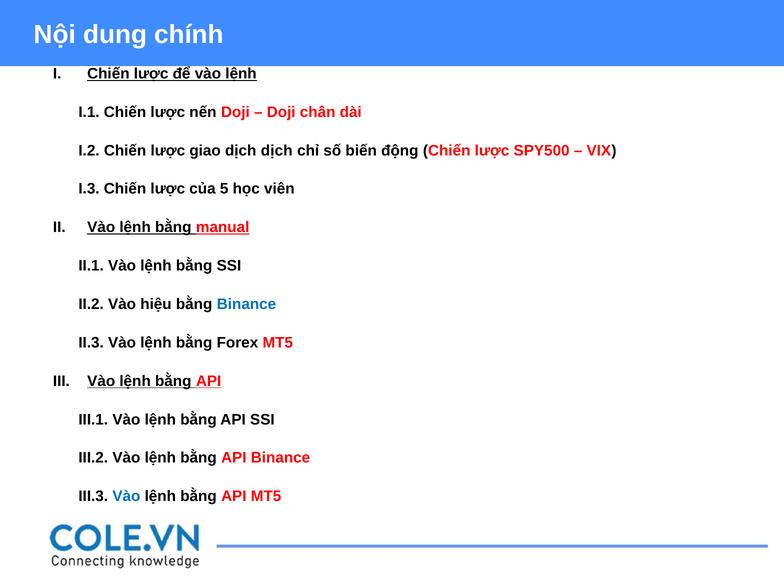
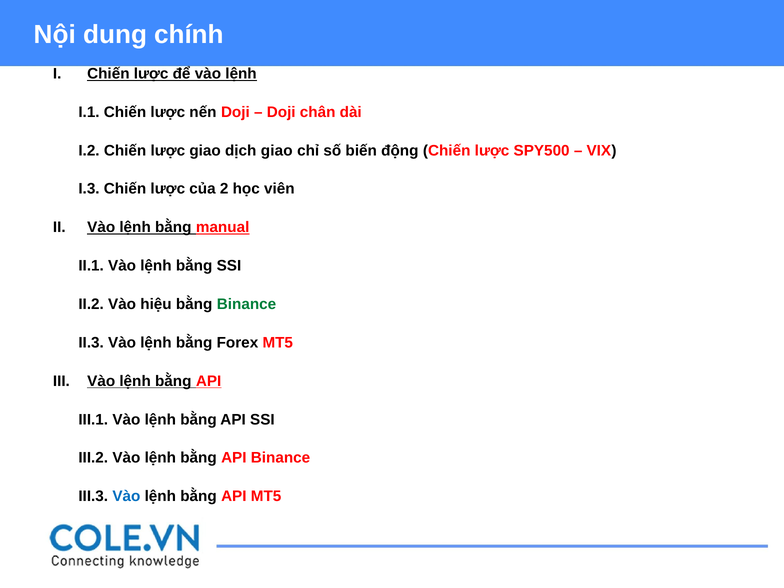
dịch dịch: dịch -> giao (277, 150)
5: 5 -> 2 (224, 189)
Binance colour: blue -> green (246, 304)
